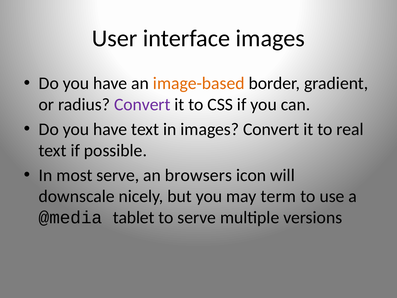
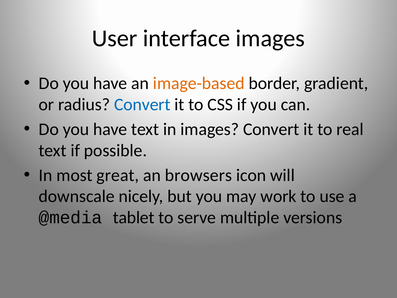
Convert colour: purple -> blue (142, 104)
most serve: serve -> great (118, 175)
term: term -> work (278, 196)
